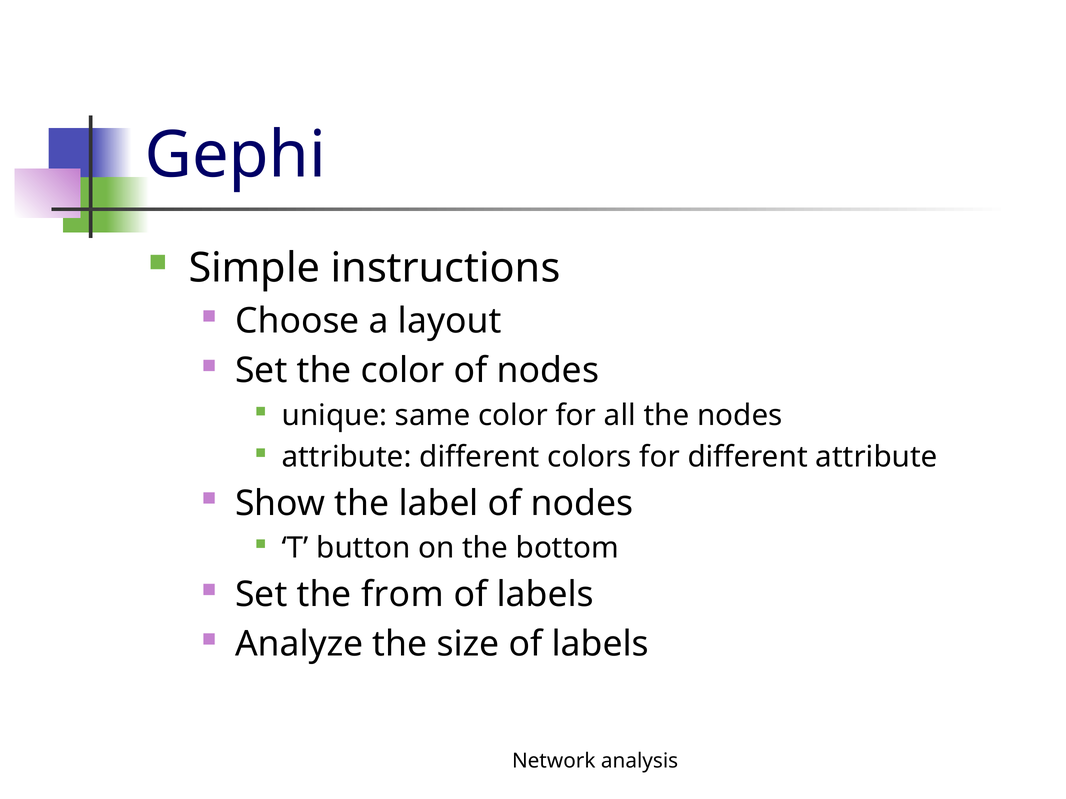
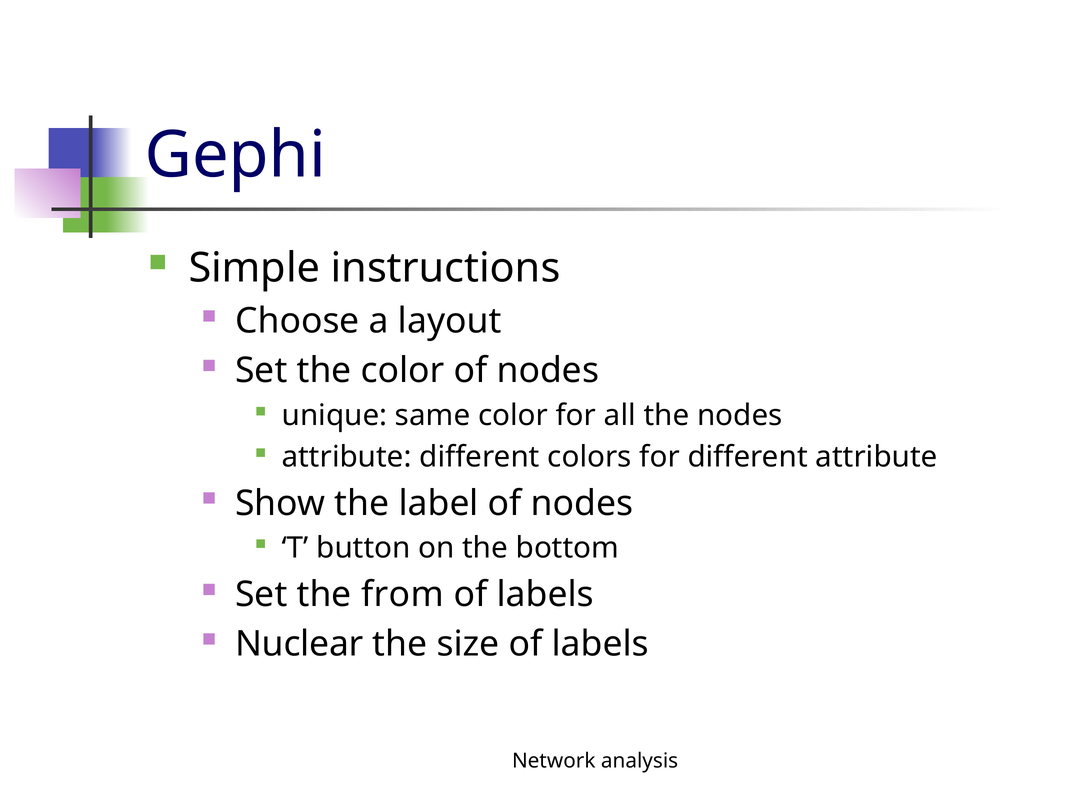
Analyze: Analyze -> Nuclear (299, 645)
